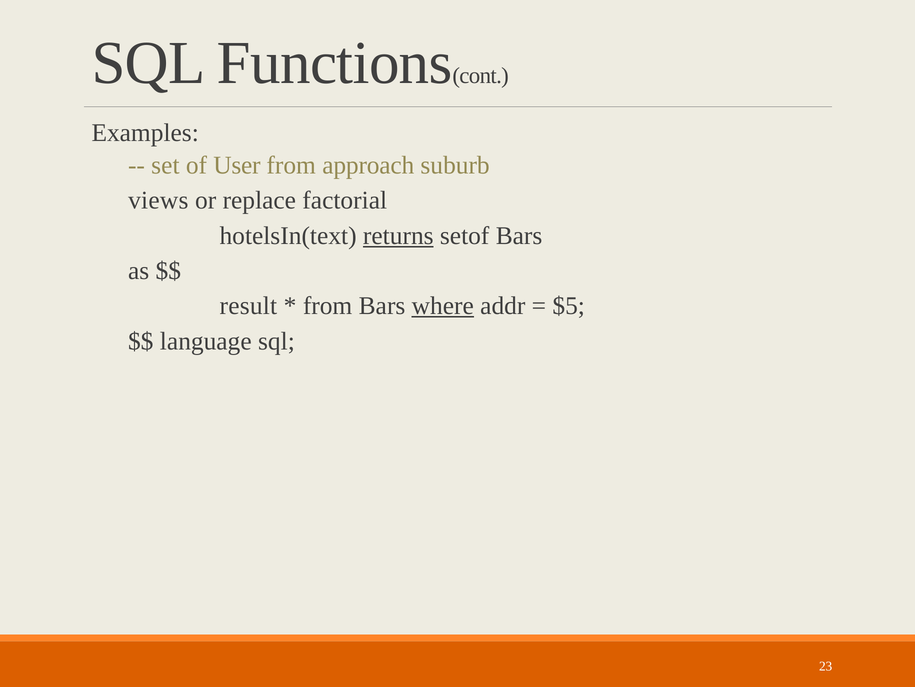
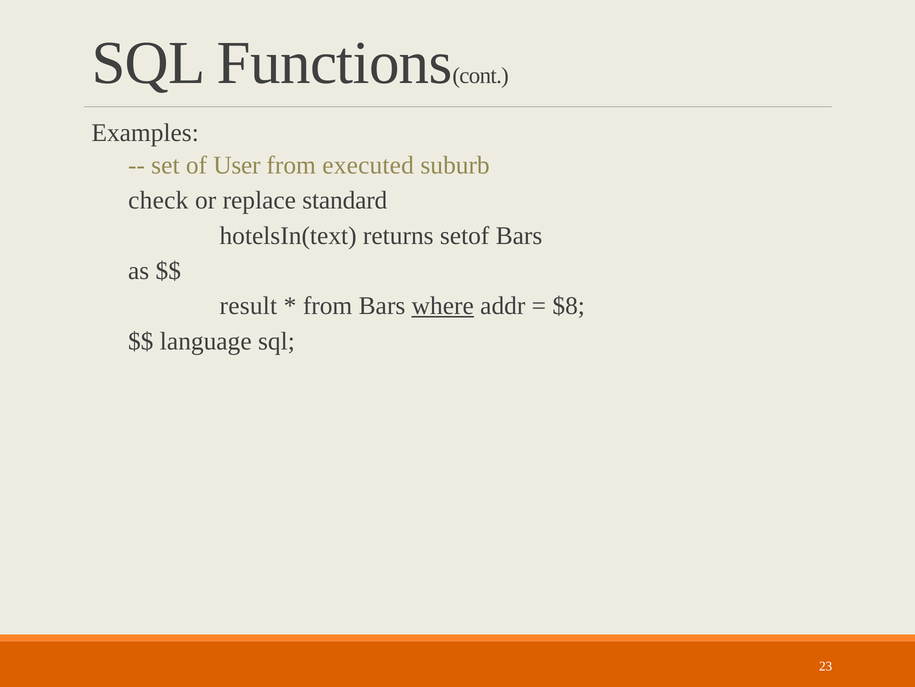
approach: approach -> executed (368, 165)
views: views -> check (158, 200)
factorial: factorial -> standard (345, 200)
returns underline: present -> none (398, 235)
$5: $5 -> $8 (569, 306)
